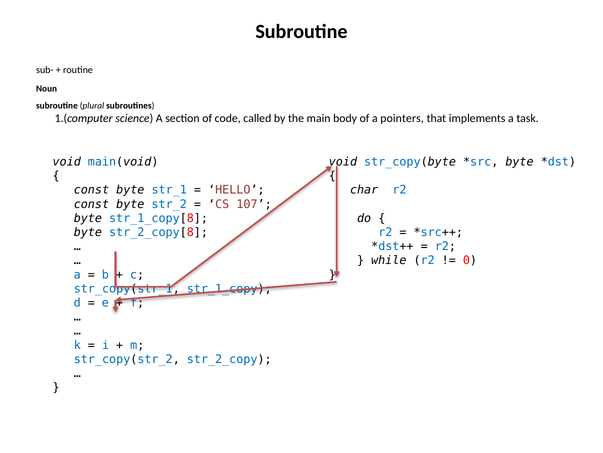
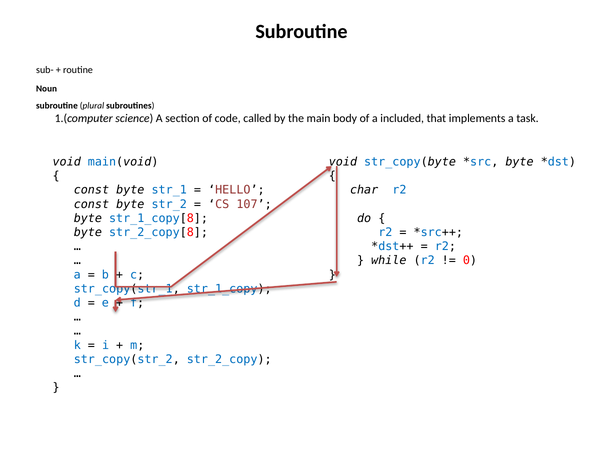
pointers: pointers -> included (402, 118)
